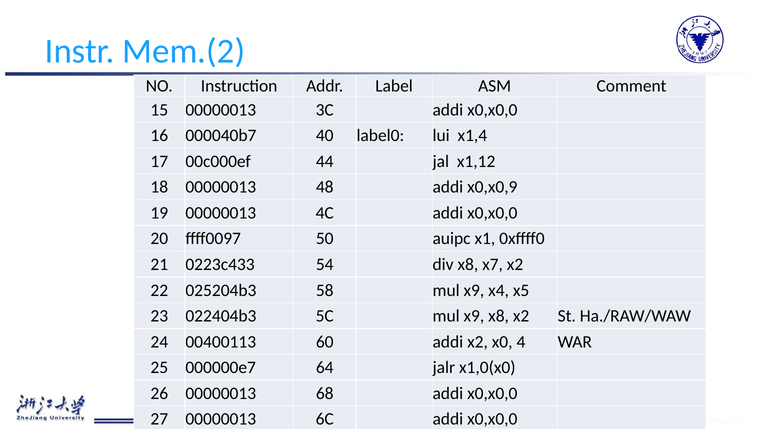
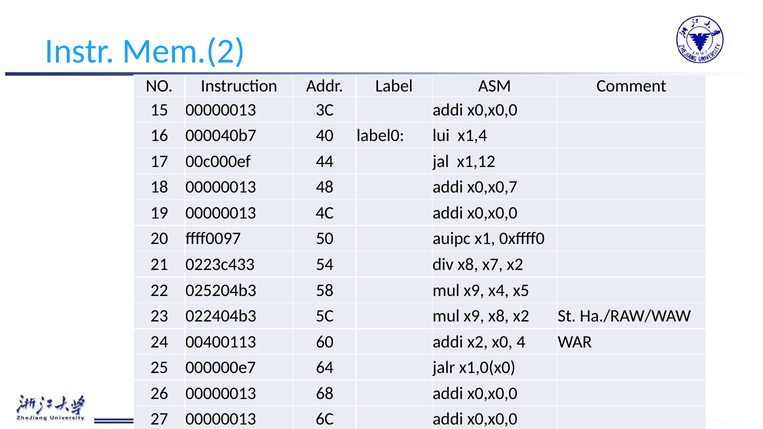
x0,x0,9: x0,x0,9 -> x0,x0,7 (492, 187)
